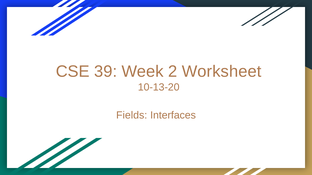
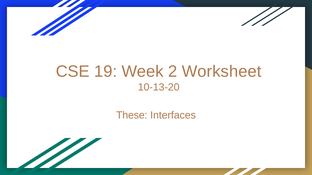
39: 39 -> 19 (106, 72)
Fields: Fields -> These (132, 116)
